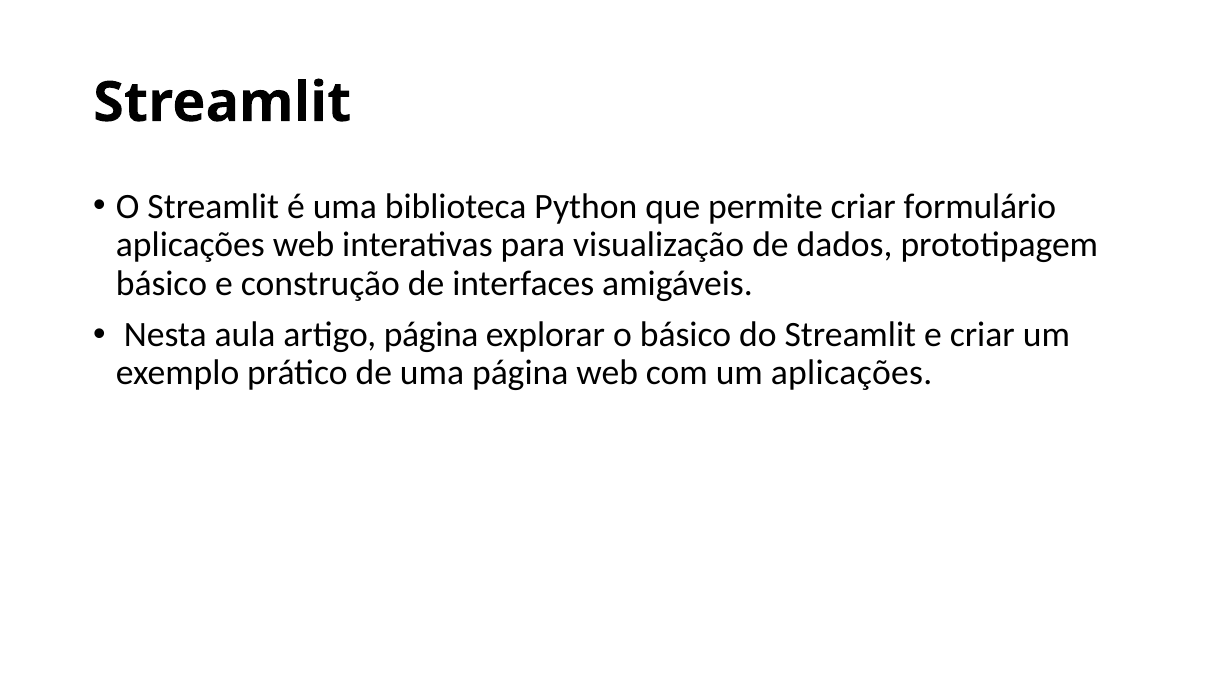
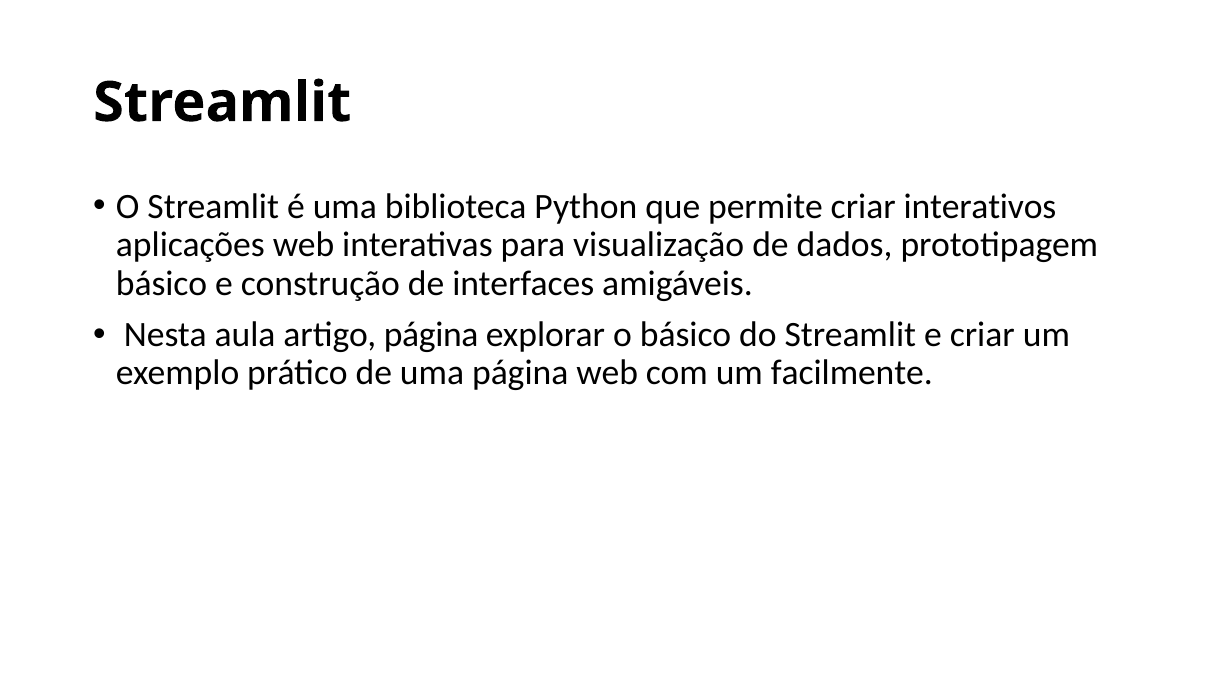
formulário: formulário -> interativos (980, 206)
um aplicações: aplicações -> facilmente (852, 373)
